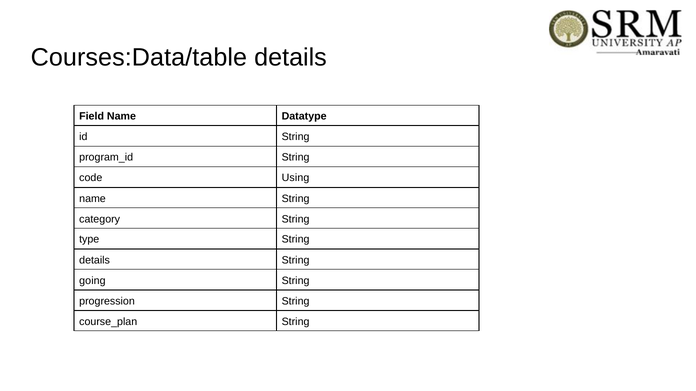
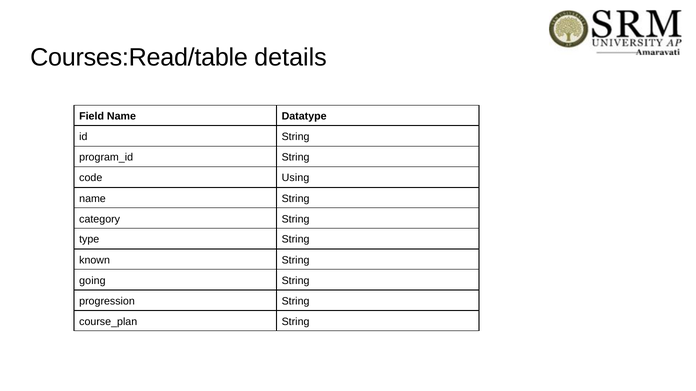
Courses:Data/table: Courses:Data/table -> Courses:Read/table (139, 58)
details: details -> known (95, 260)
